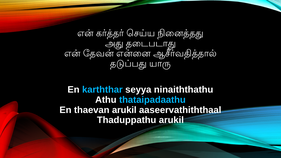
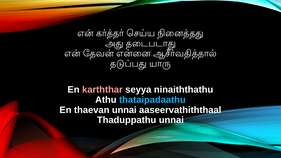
karththar colour: light blue -> pink (102, 90)
thaevan arukil: arukil -> unnai (124, 110)
Thaduppathu arukil: arukil -> unnai (171, 120)
